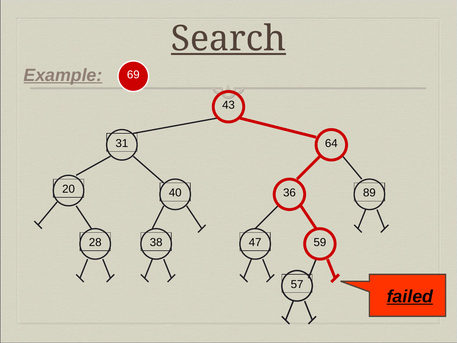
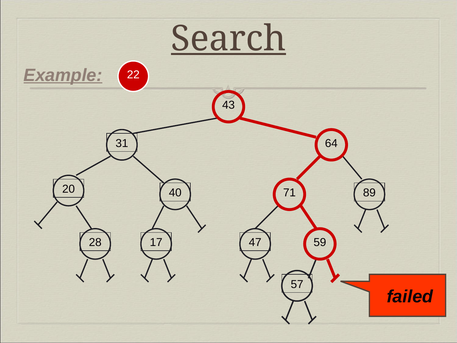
69: 69 -> 22 (133, 75)
36: 36 -> 71 (289, 193)
38: 38 -> 17 (156, 242)
failed underline: present -> none (410, 296)
